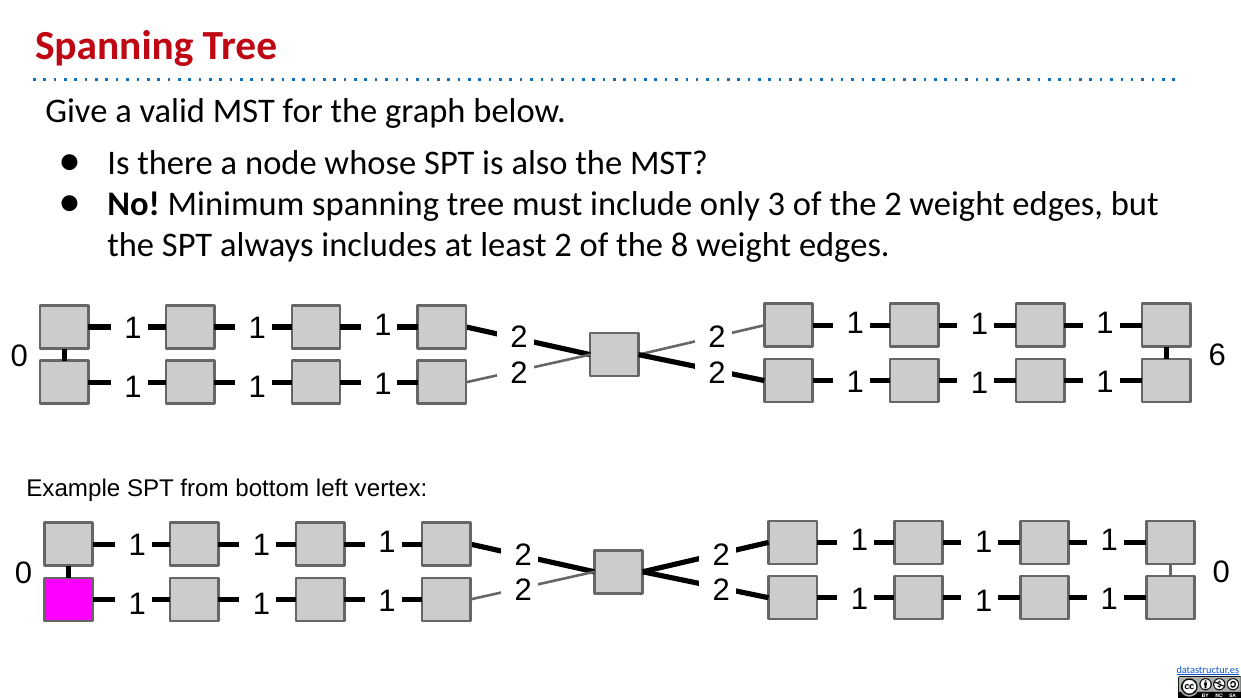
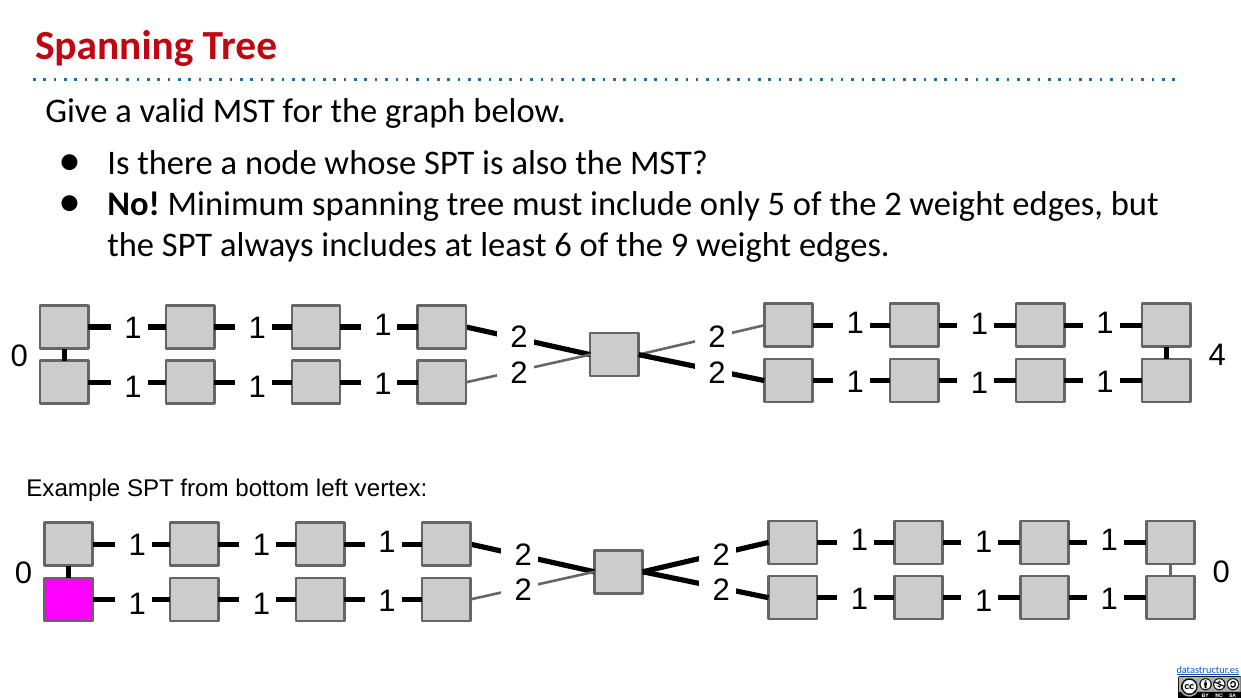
3: 3 -> 5 (776, 204)
least 2: 2 -> 6 (563, 246)
8: 8 -> 9 (679, 246)
6: 6 -> 4 (1217, 355)
